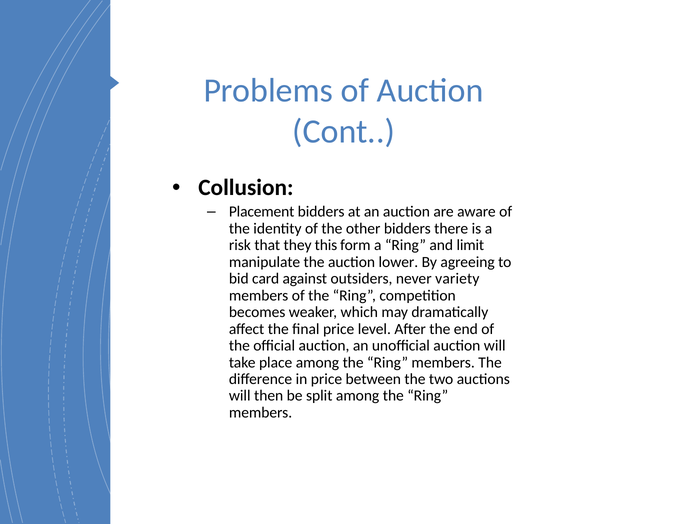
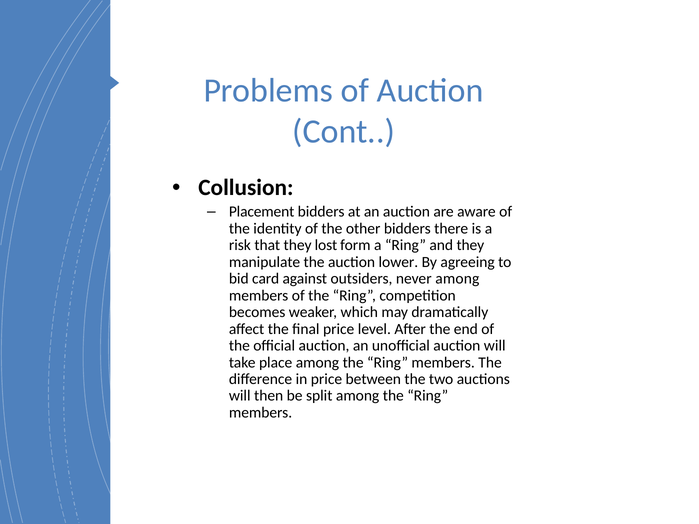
this: this -> lost (326, 245)
and limit: limit -> they (470, 245)
never variety: variety -> among (457, 279)
